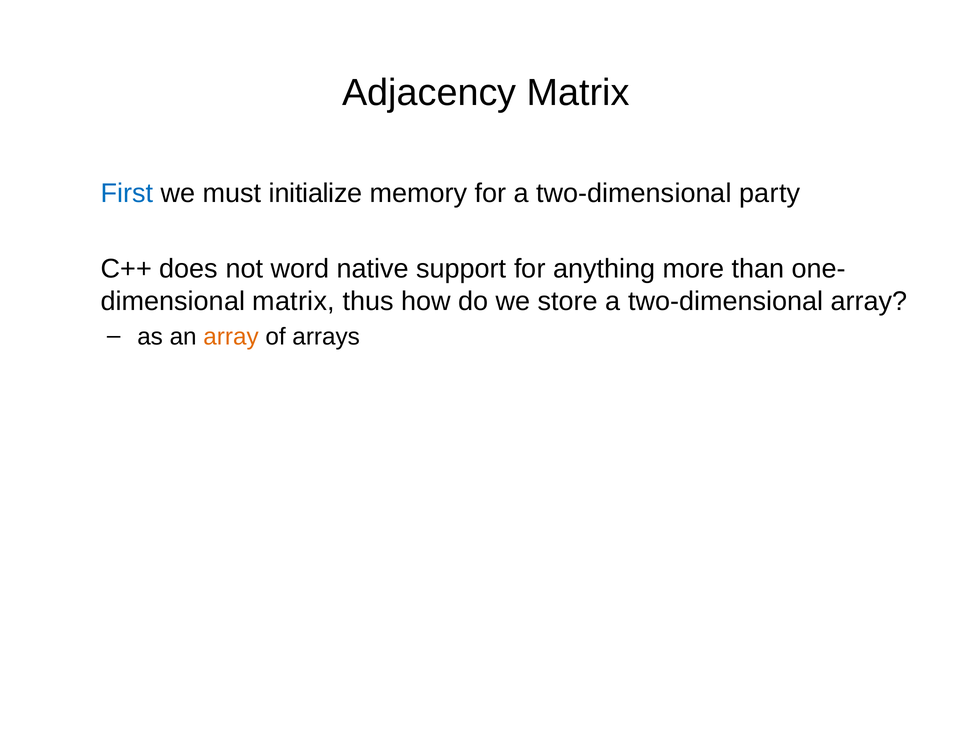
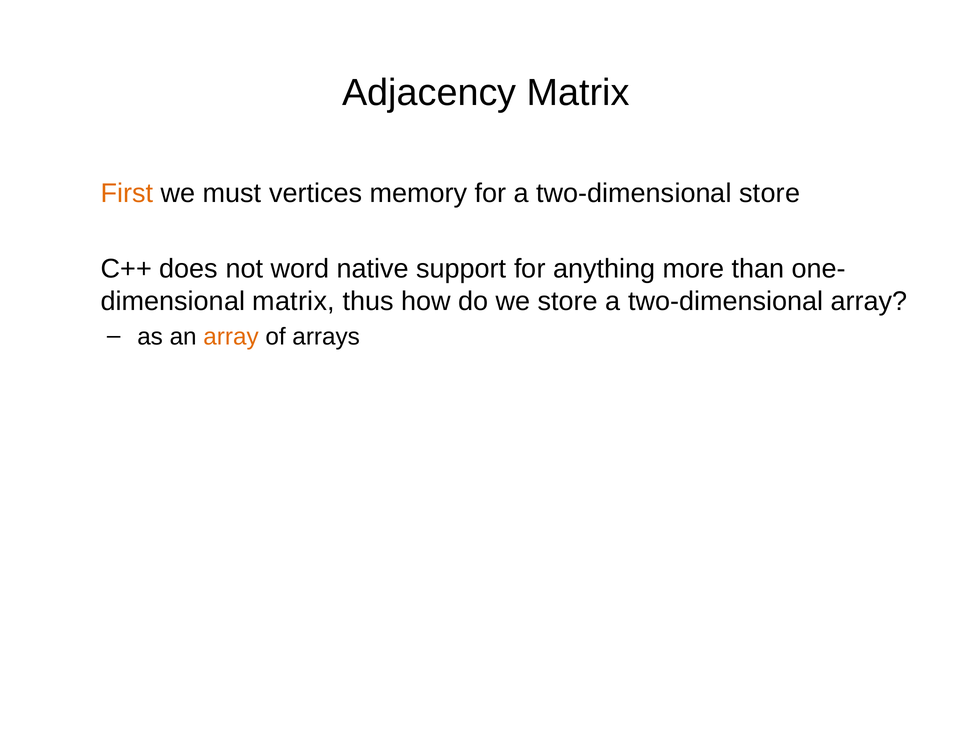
First colour: blue -> orange (127, 193)
initialize: initialize -> vertices (316, 193)
two-dimensional party: party -> store (770, 193)
